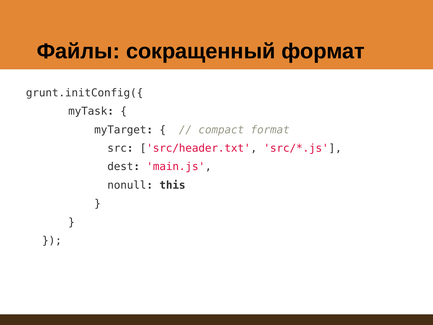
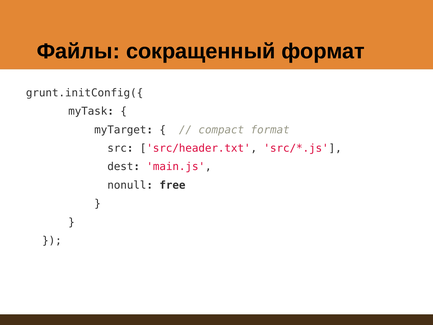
this: this -> free (172, 185)
